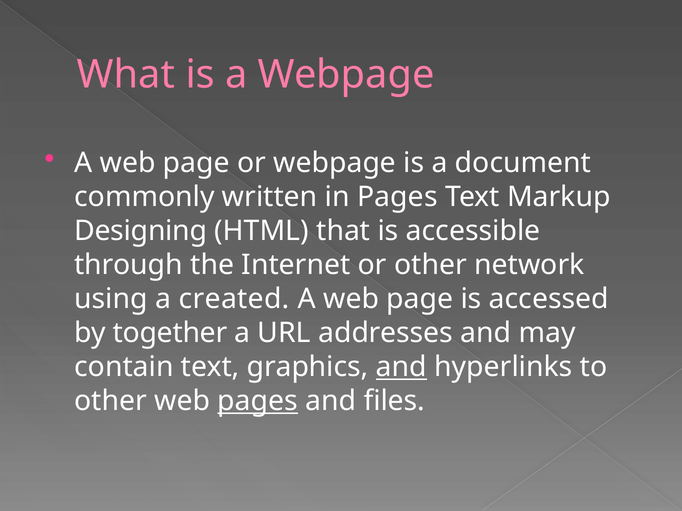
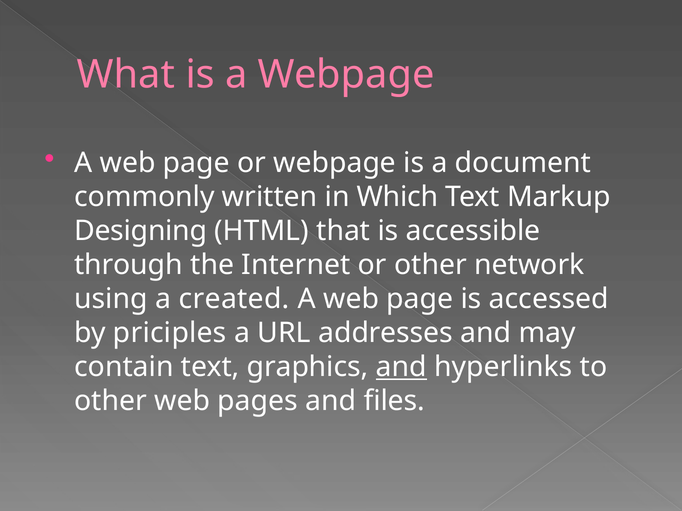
in Pages: Pages -> Which (398, 197)
together: together -> priciples (170, 333)
pages underline: present -> none (258, 402)
